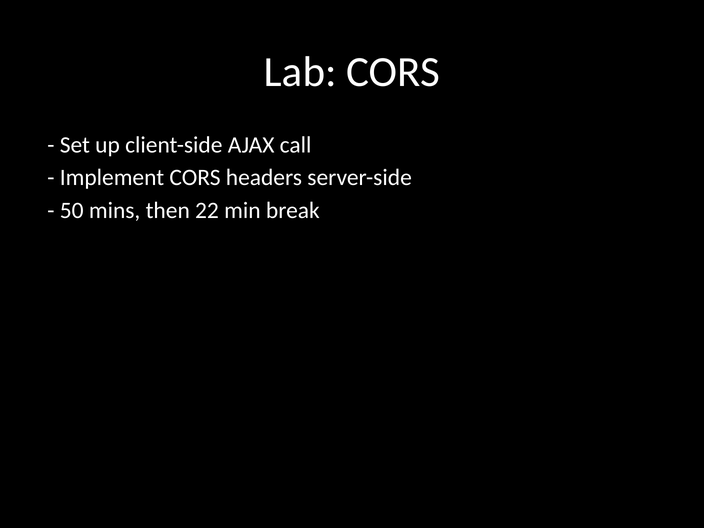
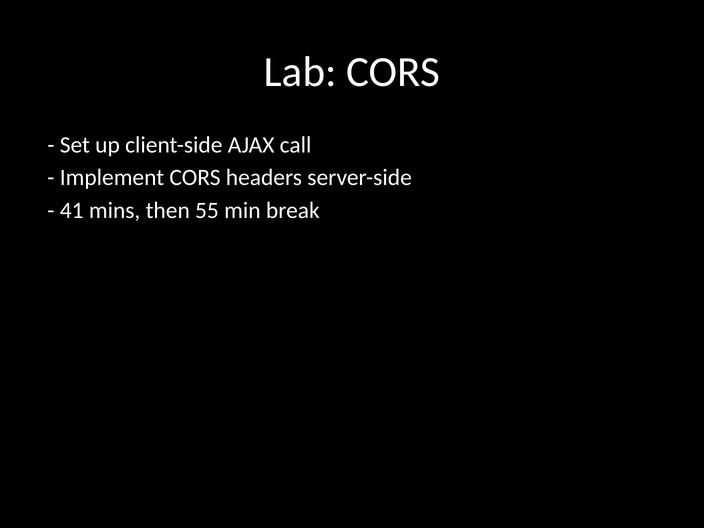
50: 50 -> 41 (72, 210)
22: 22 -> 55 (207, 210)
